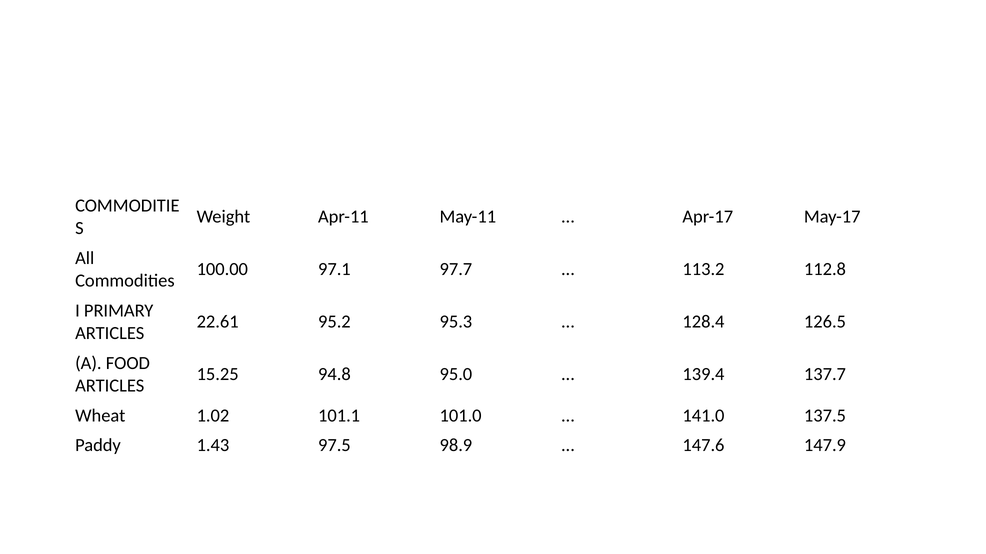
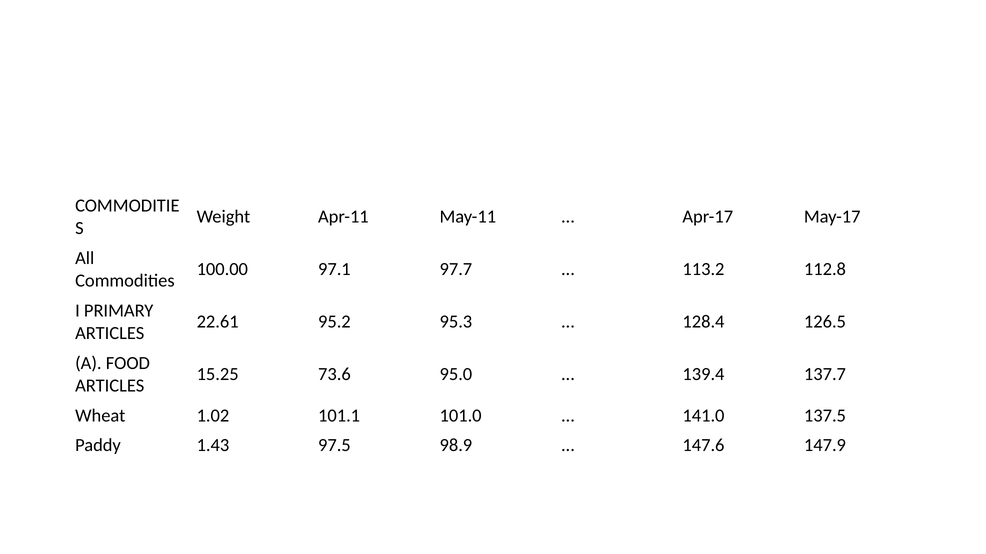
94.8: 94.8 -> 73.6 (334, 375)
